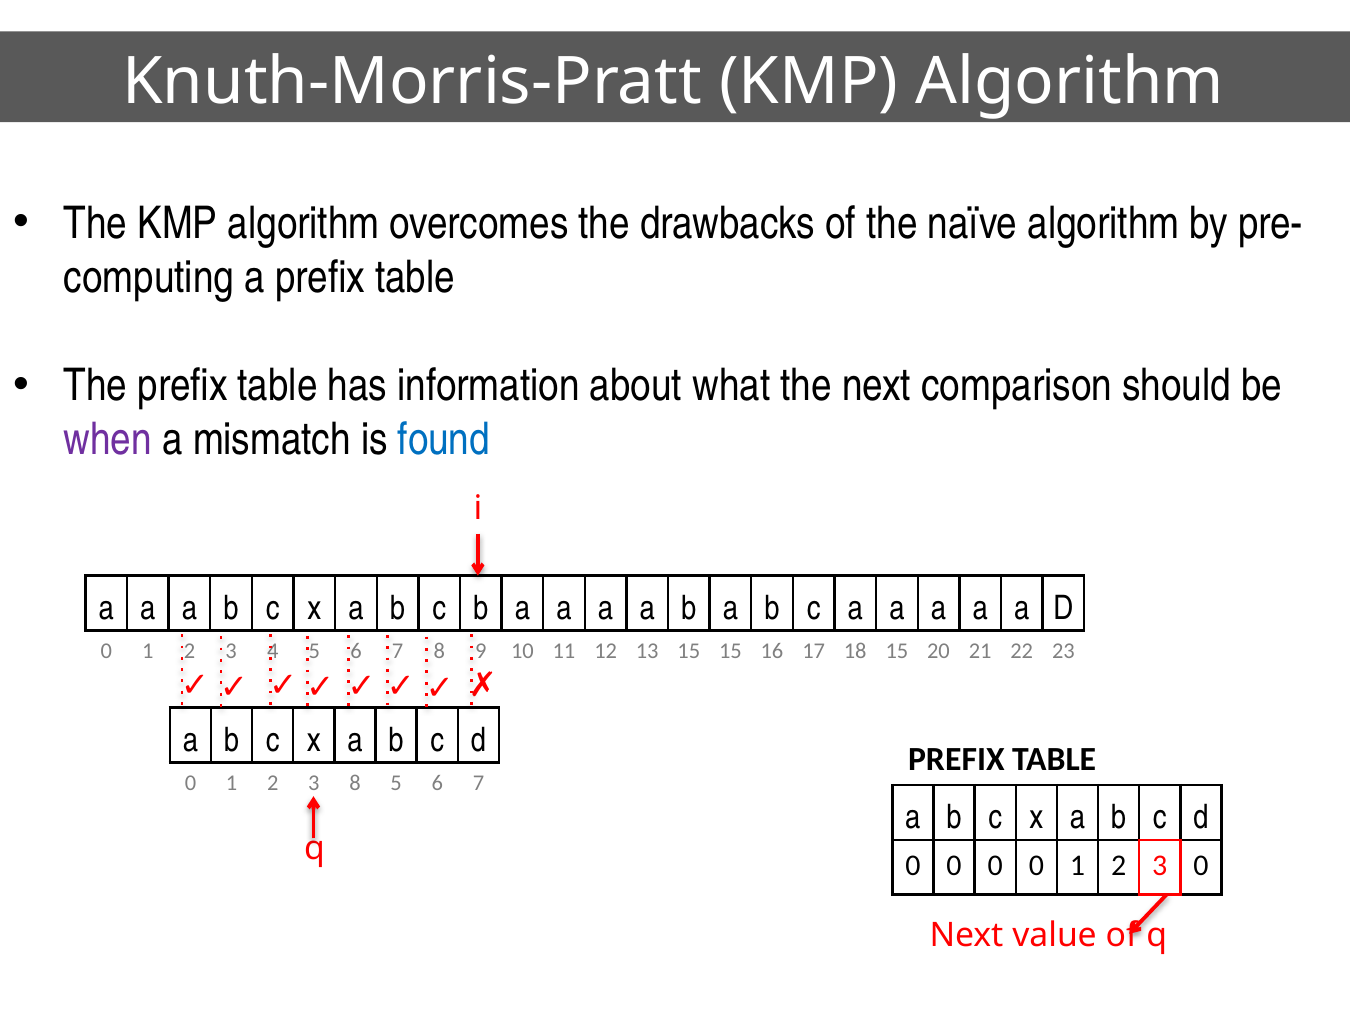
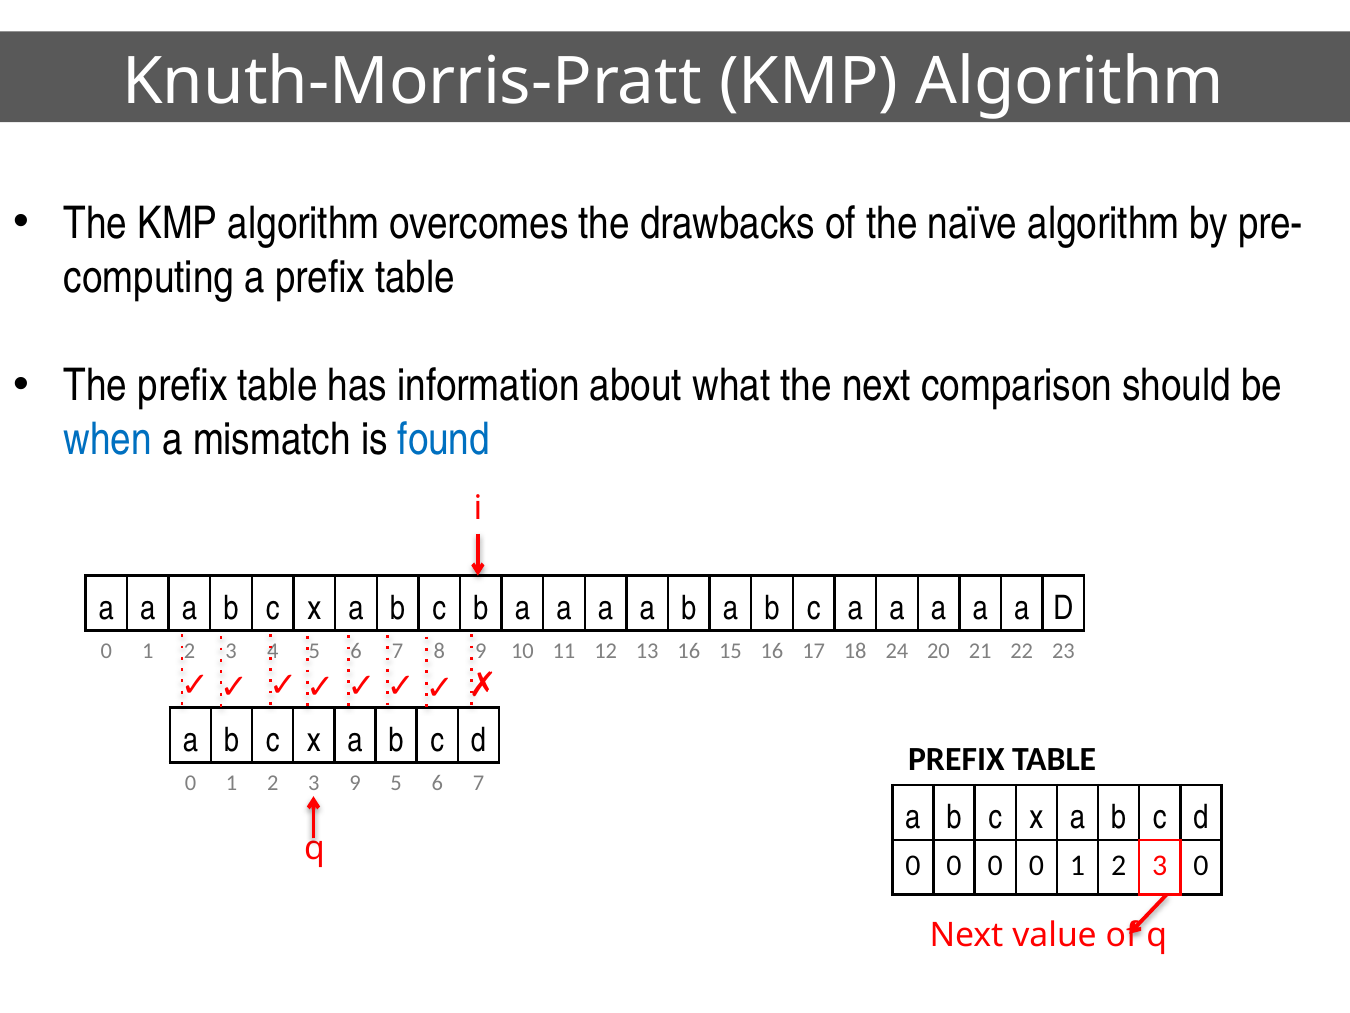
when colour: purple -> blue (108, 440)
13 15: 15 -> 16 (689, 651)
18 15: 15 -> 24 (897, 651)
8: 8 -> 9 (355, 783)
